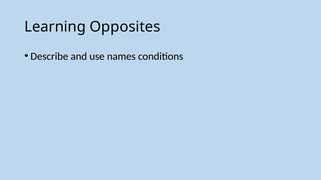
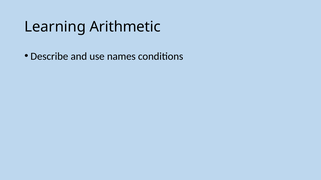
Opposites: Opposites -> Arithmetic (125, 27)
